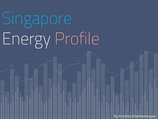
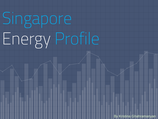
Profile colour: pink -> light blue (77, 39)
